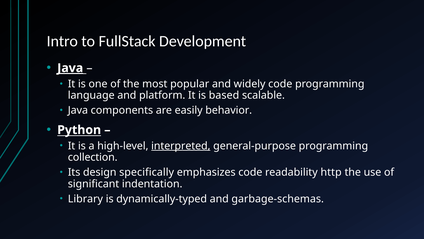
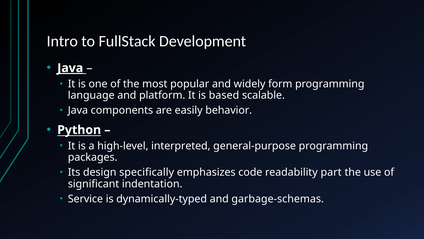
widely code: code -> form (280, 84)
interpreted underline: present -> none (181, 146)
collection: collection -> packages (93, 157)
http: http -> part (331, 172)
Library: Library -> Service (85, 198)
